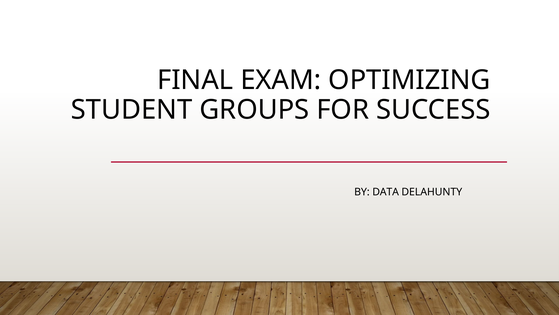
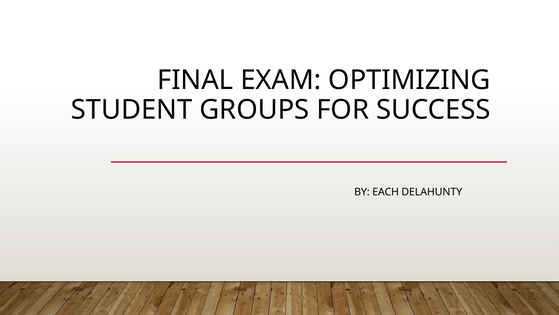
DATA: DATA -> EACH (386, 192)
